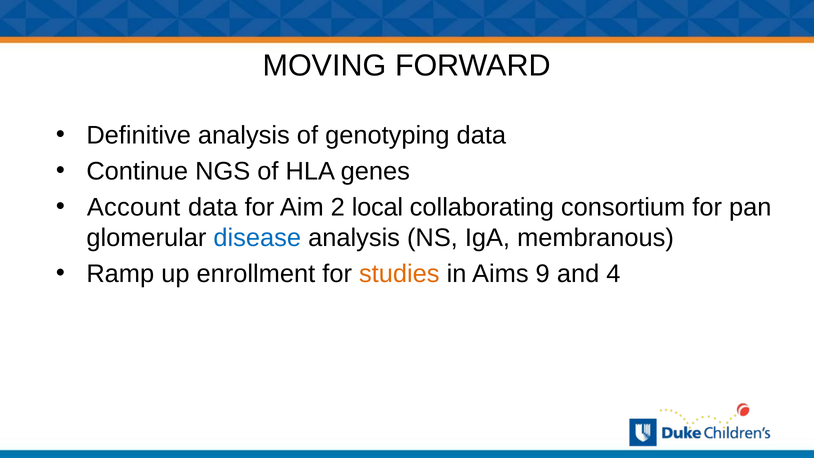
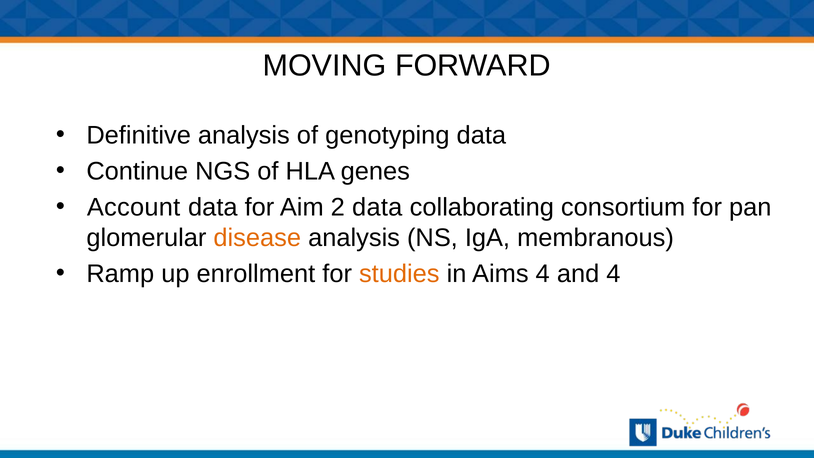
2 local: local -> data (377, 207)
disease colour: blue -> orange (257, 238)
Aims 9: 9 -> 4 (543, 274)
